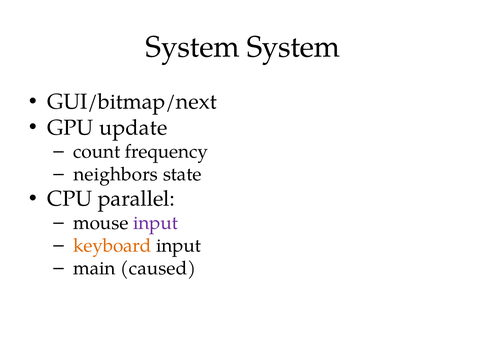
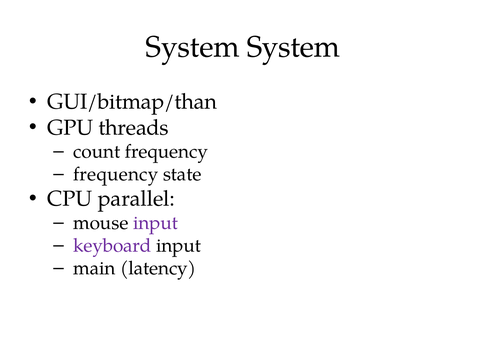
GUI/bitmap/next: GUI/bitmap/next -> GUI/bitmap/than (132, 102)
update: update -> threads (134, 128)
neighbors: neighbors -> frequency (116, 174)
keyboard colour: orange -> purple (112, 245)
caused: caused -> latency (158, 268)
